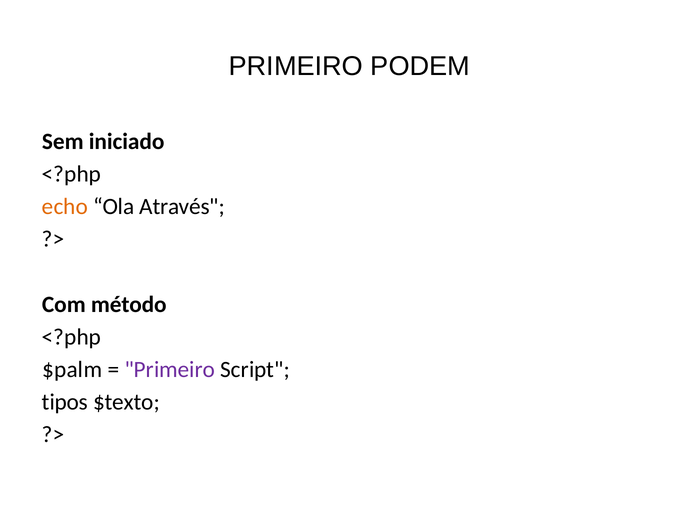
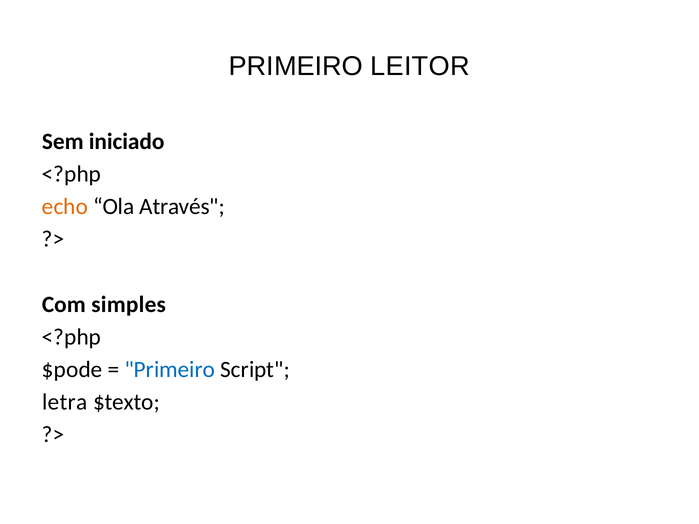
PODEM: PODEM -> LEITOR (420, 67)
método: método -> simples (129, 304)
$palm: $palm -> $pode (72, 370)
Primeiro colour: purple -> blue (170, 370)
tipos: tipos -> letra (65, 402)
